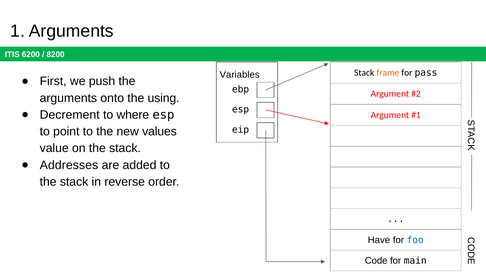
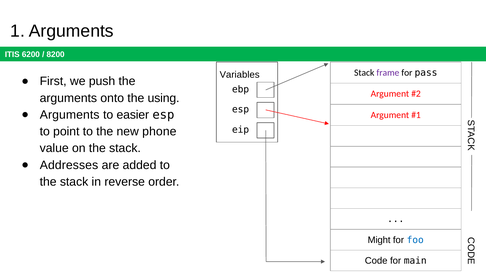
frame colour: orange -> purple (388, 73)
Decrement: Decrement -> Arguments (70, 115)
where: where -> easier (133, 115)
values: values -> phone (159, 132)
Have: Have -> Might (379, 240)
